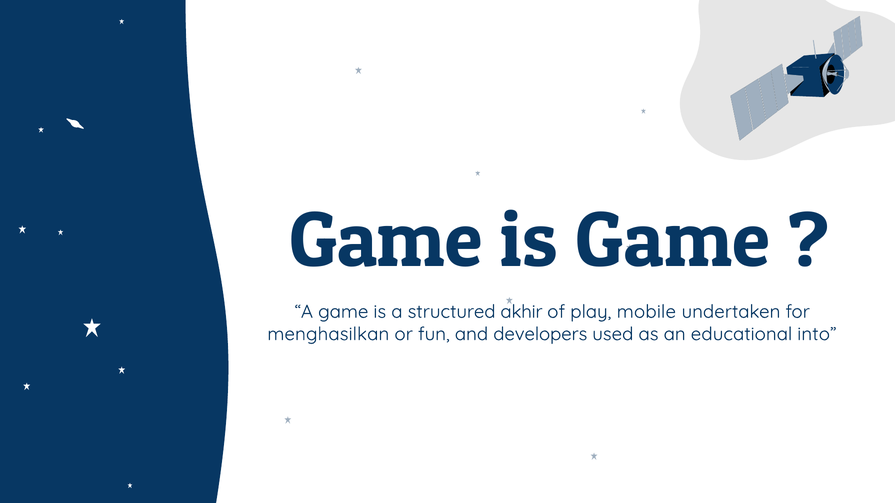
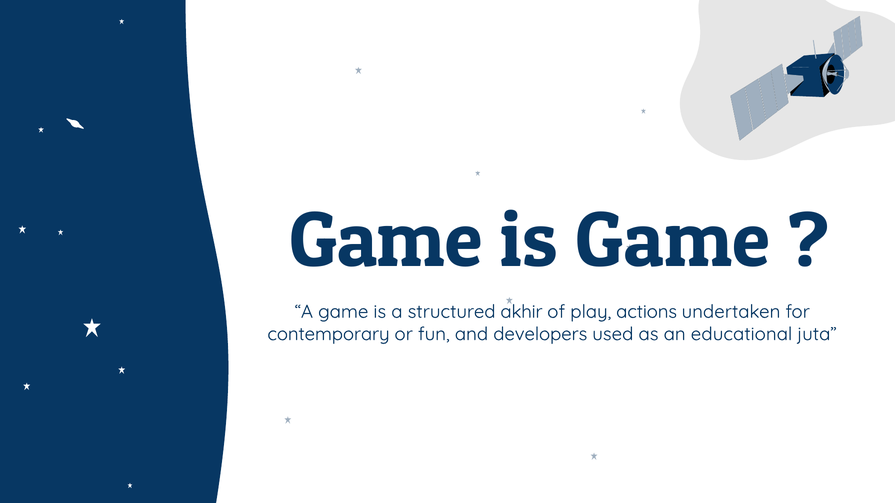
mobile: mobile -> actions (647, 312)
menghasilkan: menghasilkan -> contemporary (328, 334)
into: into -> juta (817, 334)
